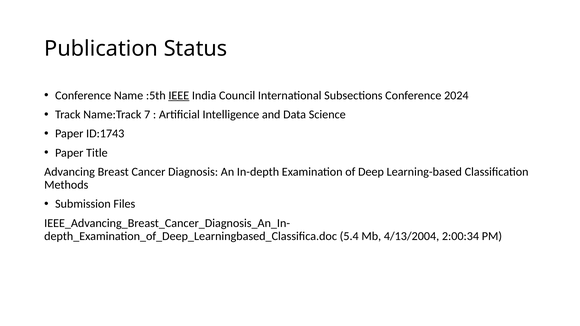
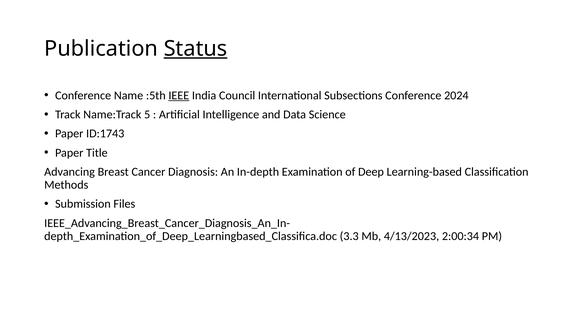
Status underline: none -> present (196, 49)
7: 7 -> 5 (147, 115)
5.4: 5.4 -> 3.3 (349, 236)
4/13/2004: 4/13/2004 -> 4/13/2023 (412, 236)
